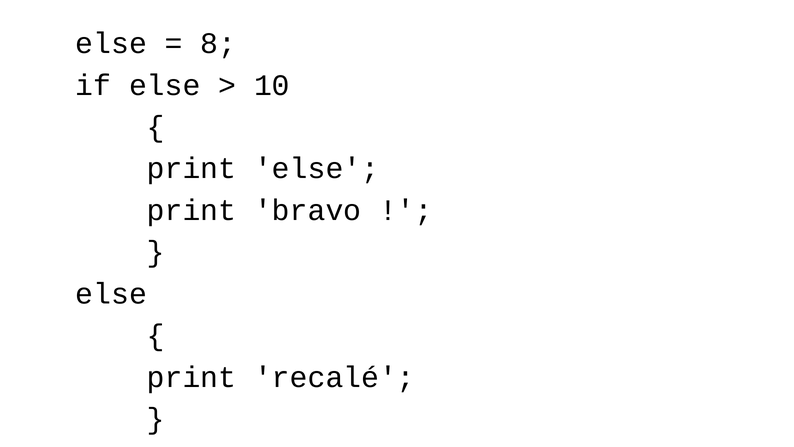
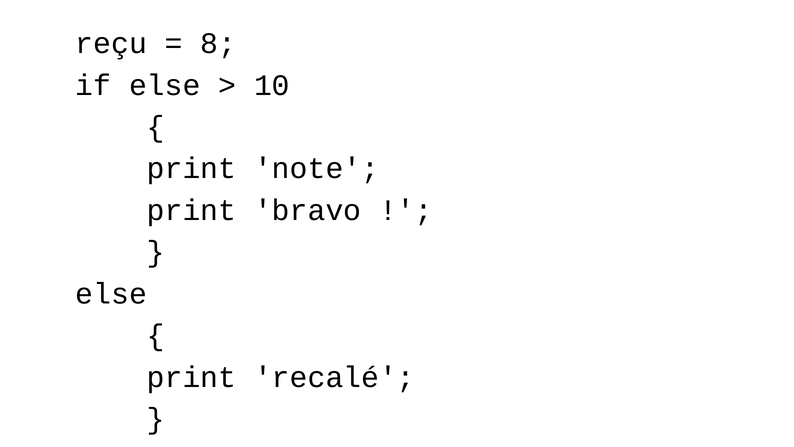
else: else -> reçu (111, 43)
print else: else -> note (317, 169)
